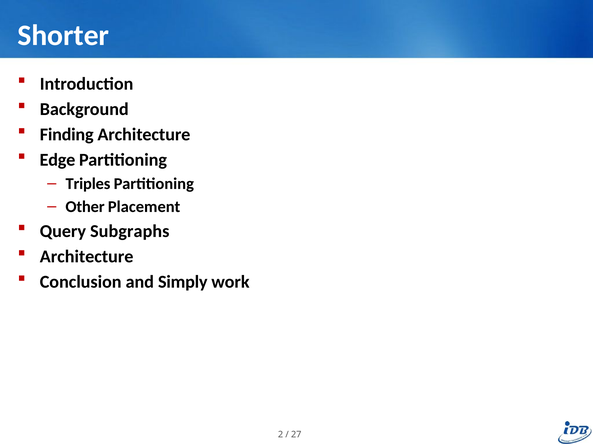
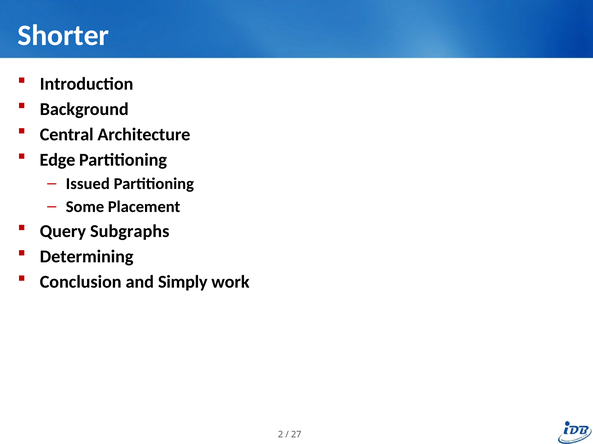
Finding: Finding -> Central (67, 135)
Triples: Triples -> Issued (88, 184)
Other: Other -> Some (85, 207)
Architecture: Architecture -> Determining (87, 257)
